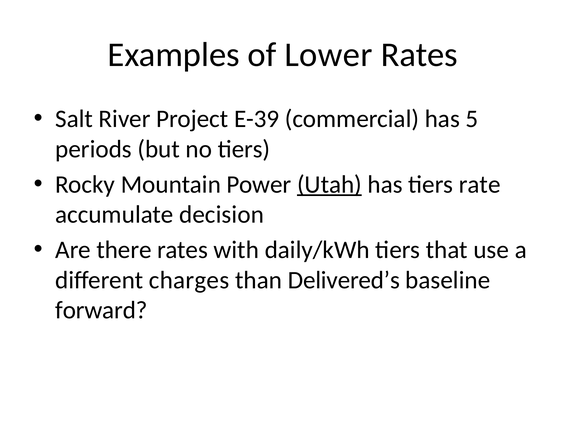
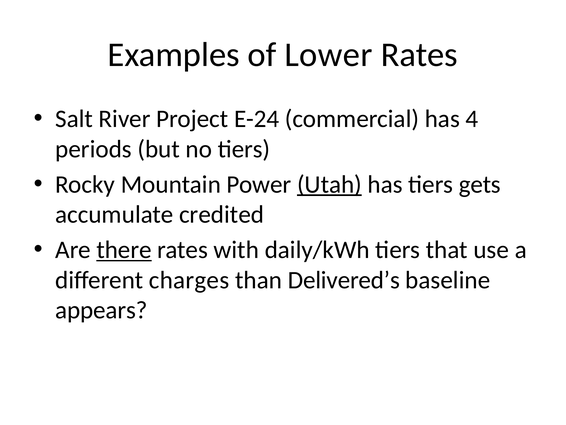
E-39: E-39 -> E-24 (257, 119)
5: 5 -> 4 (472, 119)
rate: rate -> gets (480, 184)
decision: decision -> credited (222, 214)
there underline: none -> present (124, 250)
forward: forward -> appears (101, 310)
